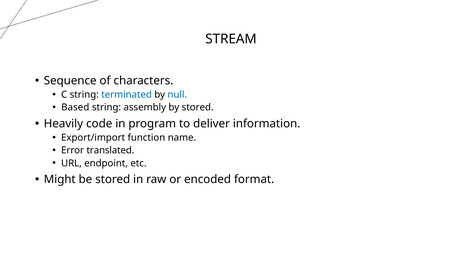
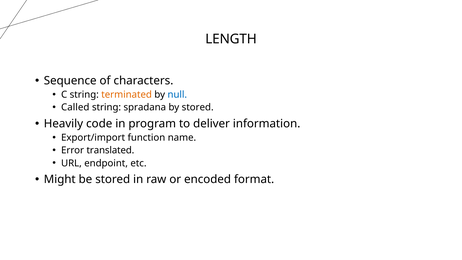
STREAM: STREAM -> LENGTH (231, 39)
terminated colour: blue -> orange (127, 95)
Based: Based -> Called (75, 107)
assembly: assembly -> spradana (145, 107)
